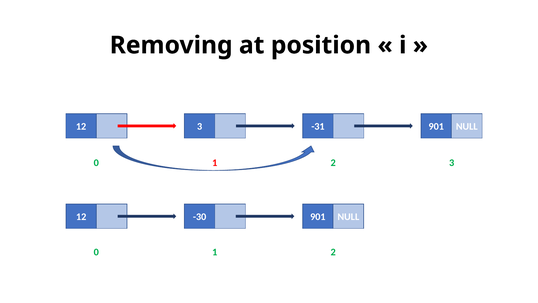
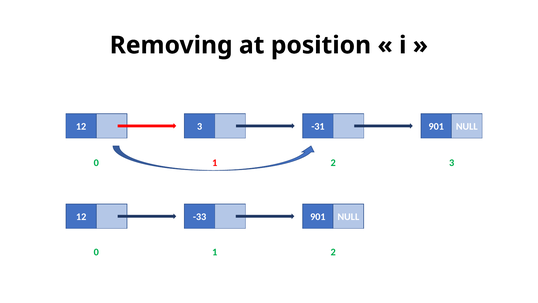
-30: -30 -> -33 (200, 217)
